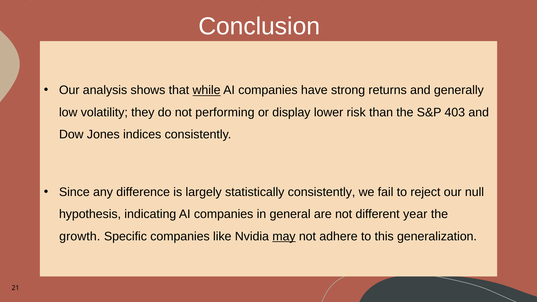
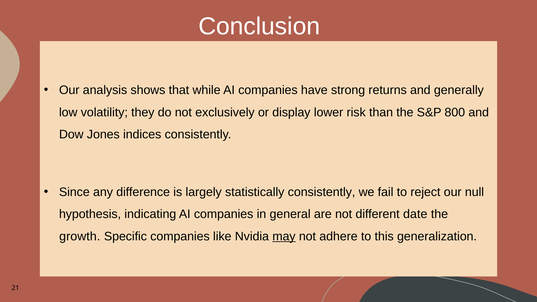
while underline: present -> none (207, 90)
performing: performing -> exclusively (225, 112)
403: 403 -> 800 (455, 112)
year: year -> date (415, 214)
